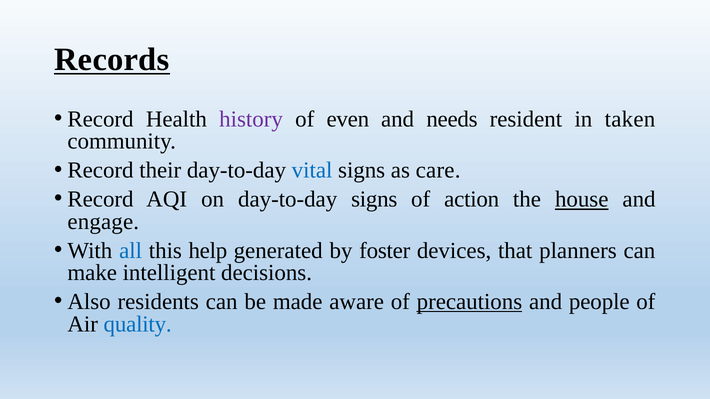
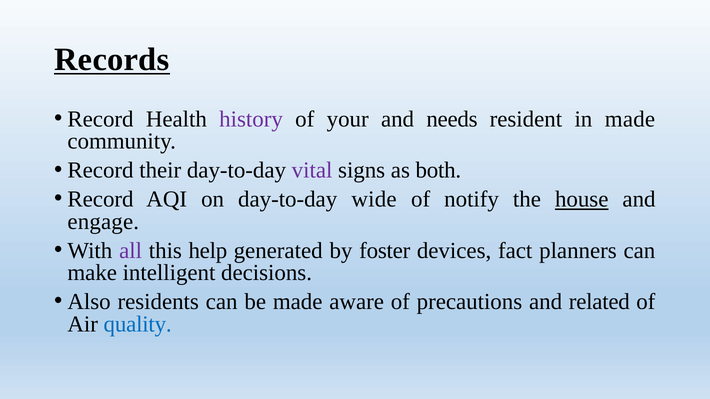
even: even -> your (348, 119)
in taken: taken -> made (630, 119)
vital colour: blue -> purple (312, 171)
care: care -> both (438, 171)
day-to-day signs: signs -> wide (374, 199)
action: action -> notify (472, 199)
all colour: blue -> purple (131, 251)
that: that -> fact (515, 251)
precautions underline: present -> none (469, 302)
people: people -> related (599, 302)
